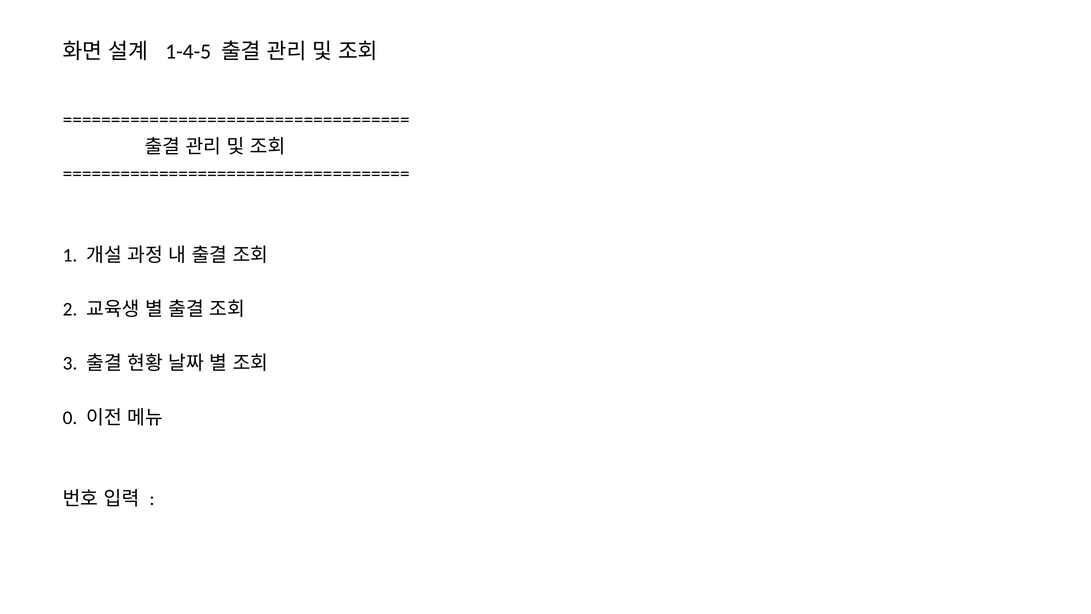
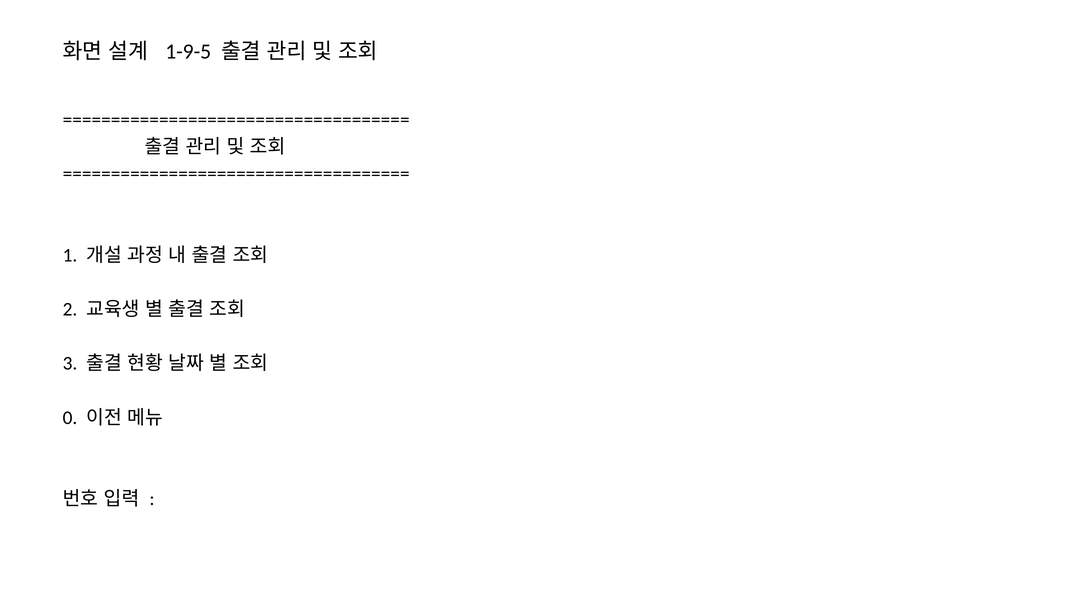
1-4-5: 1-4-5 -> 1-9-5 (188, 52)
